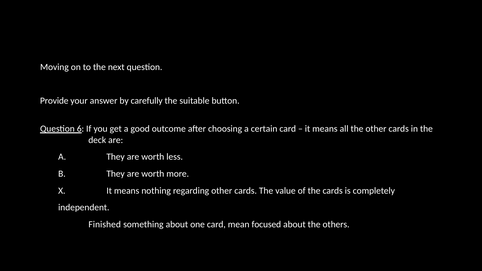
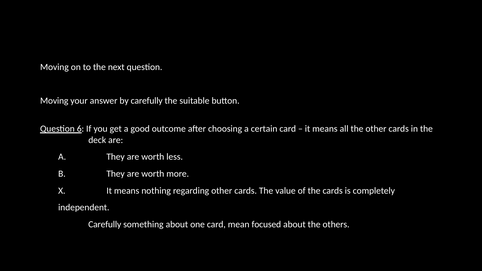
Provide: Provide -> Moving (54, 101)
Finished: Finished -> Carefully (105, 224)
